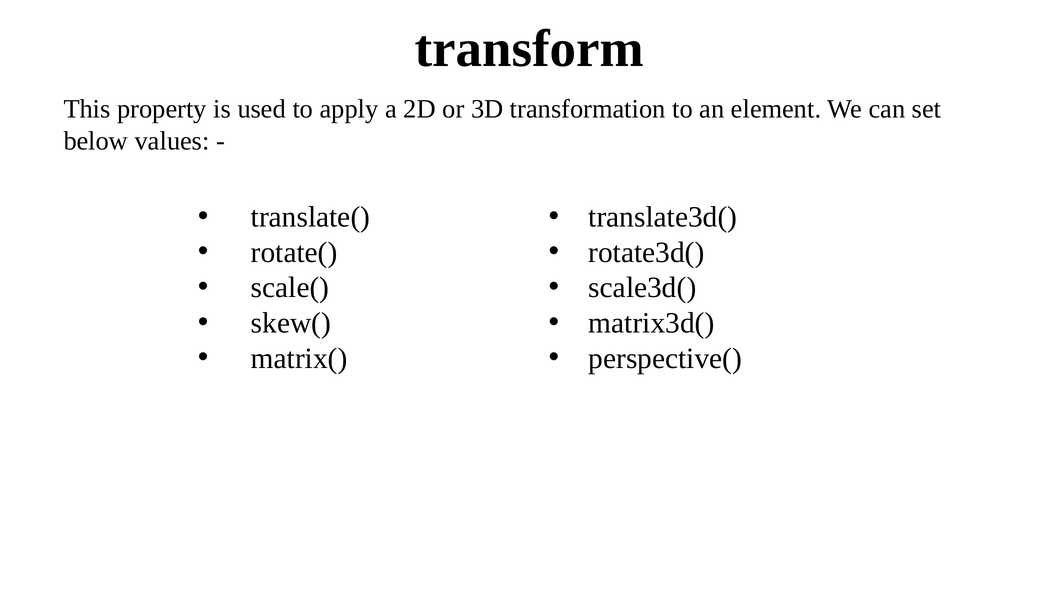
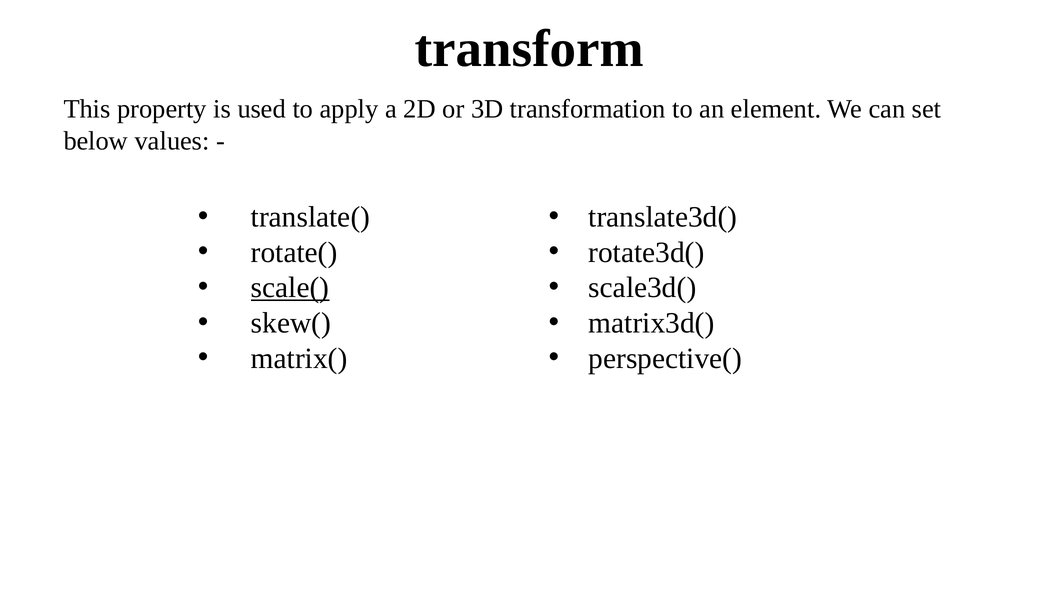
scale( underline: none -> present (290, 288)
